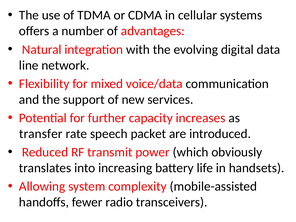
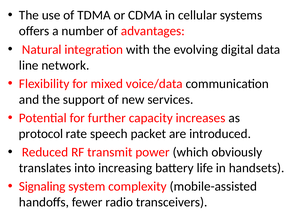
transfer: transfer -> protocol (41, 134)
Allowing: Allowing -> Signaling (42, 186)
